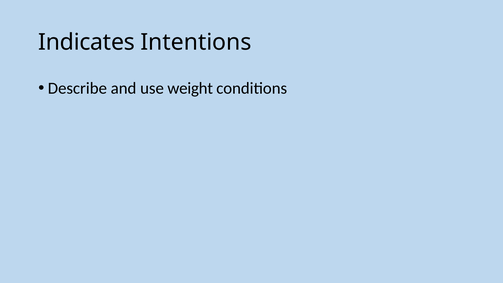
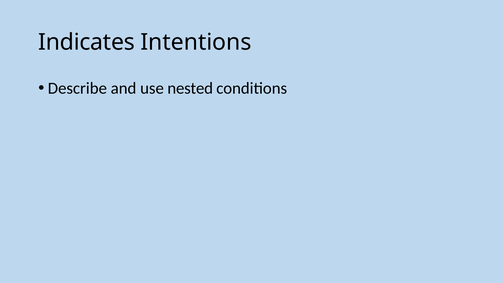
weight: weight -> nested (190, 88)
